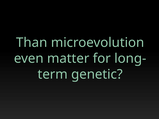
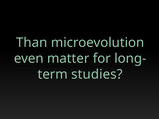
genetic: genetic -> studies (97, 74)
